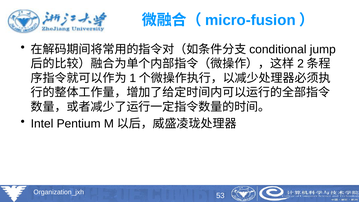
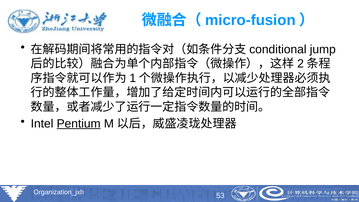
Pentium underline: none -> present (79, 124)
